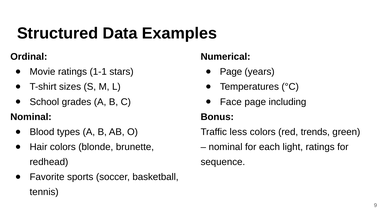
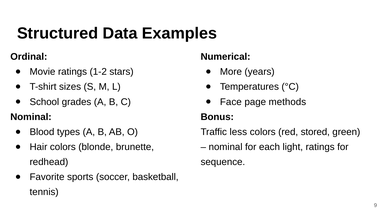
1-1: 1-1 -> 1-2 (98, 72)
Page: Page -> More (231, 72)
including: including -> methods (287, 102)
trends: trends -> stored (315, 132)
